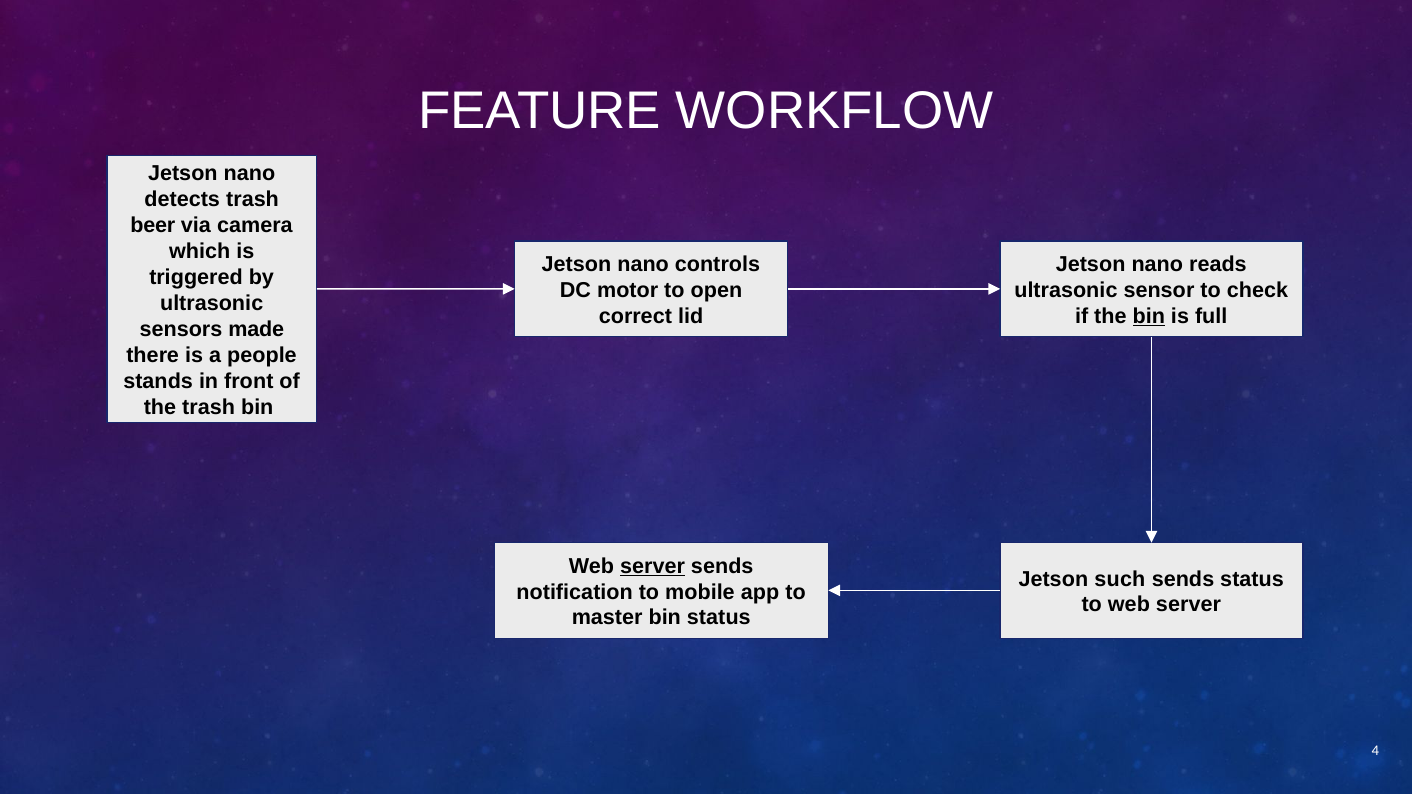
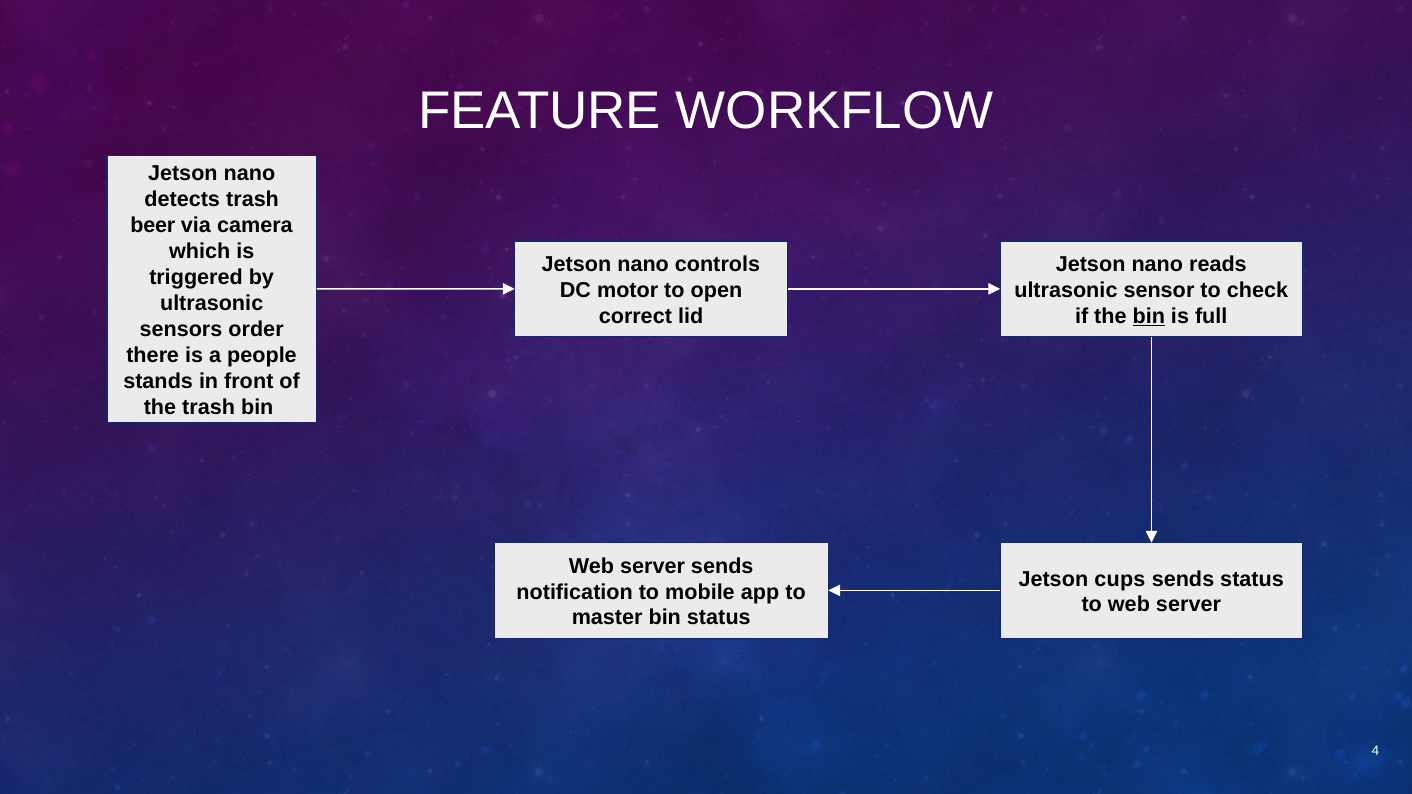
made: made -> order (256, 329)
server underline: present -> none (653, 566)
such: such -> cups (1120, 579)
